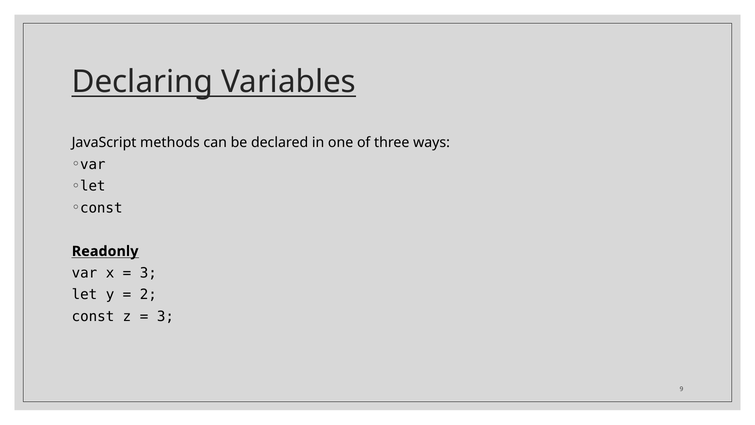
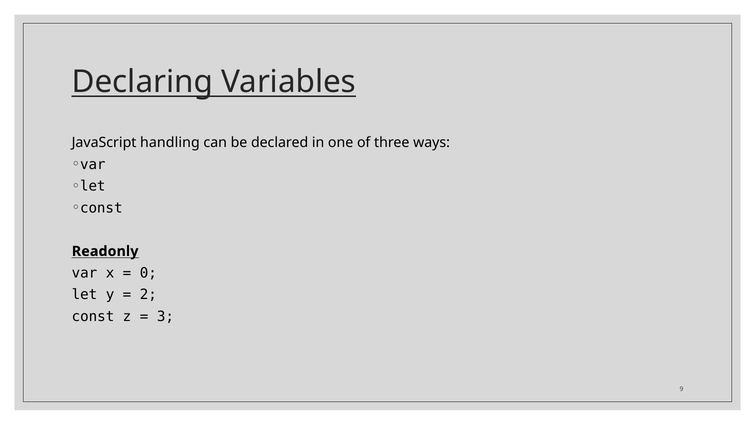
methods: methods -> handling (170, 143)
3: 3 -> 0 (148, 273)
